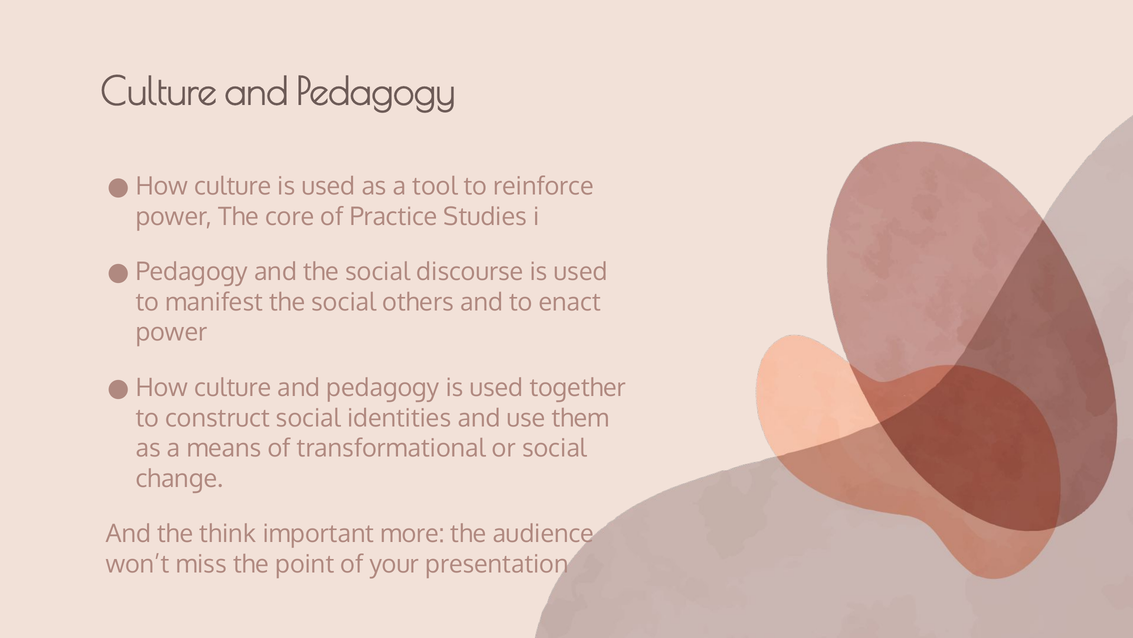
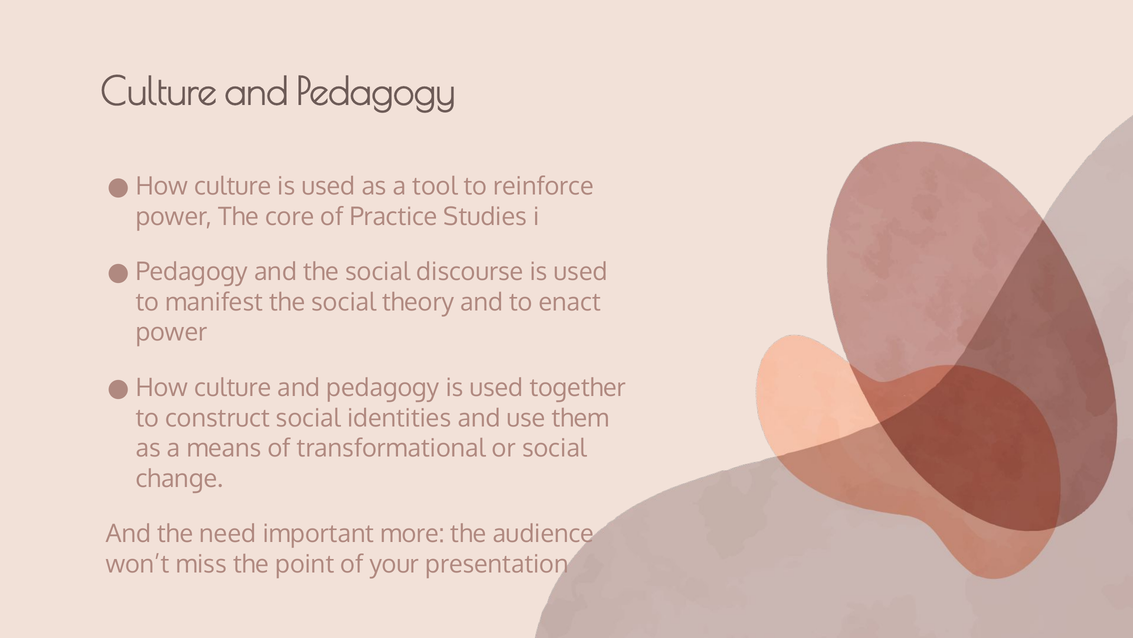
others: others -> theory (418, 302)
think: think -> need (228, 534)
